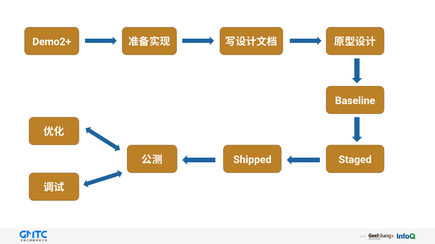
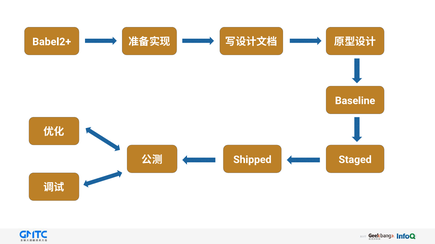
Demo2+: Demo2+ -> Babel2+ (52, 42)
